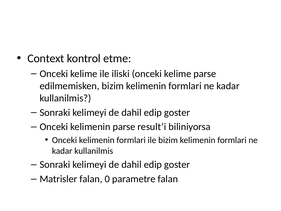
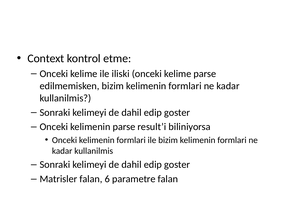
0: 0 -> 6 (107, 179)
